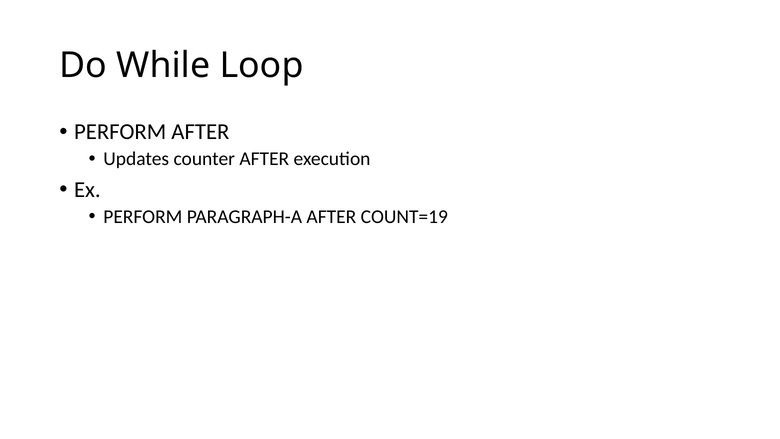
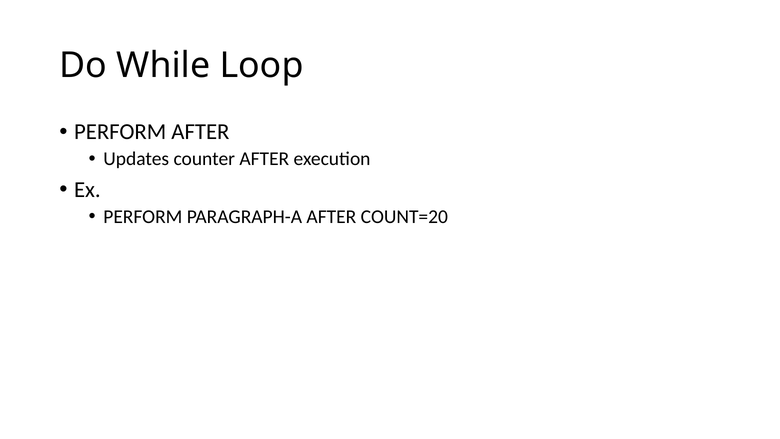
COUNT=19: COUNT=19 -> COUNT=20 (404, 217)
